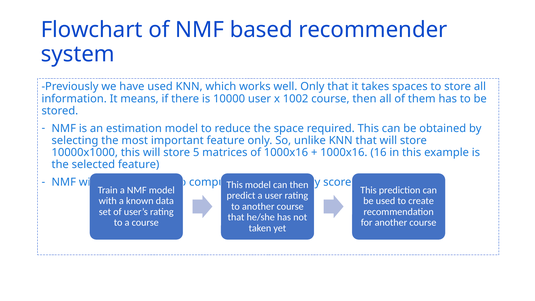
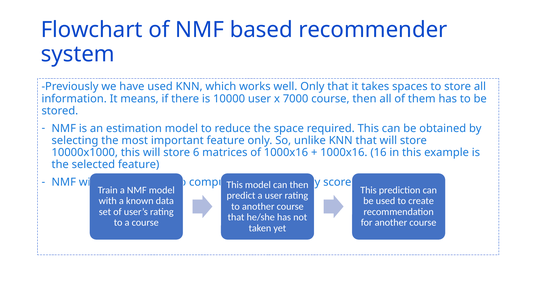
1002: 1002 -> 7000 (296, 99)
5: 5 -> 6 (196, 152)
